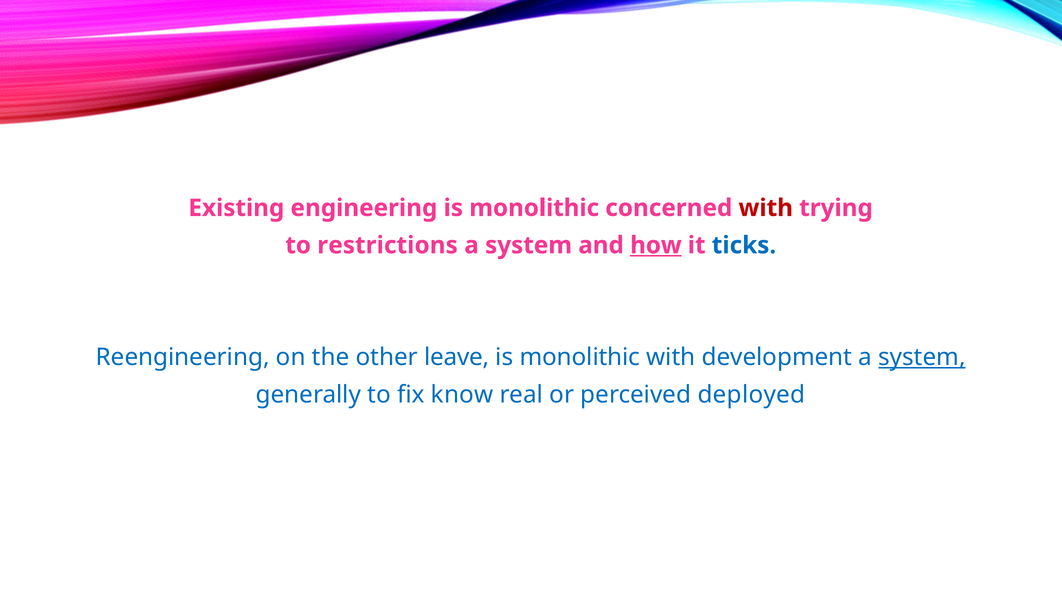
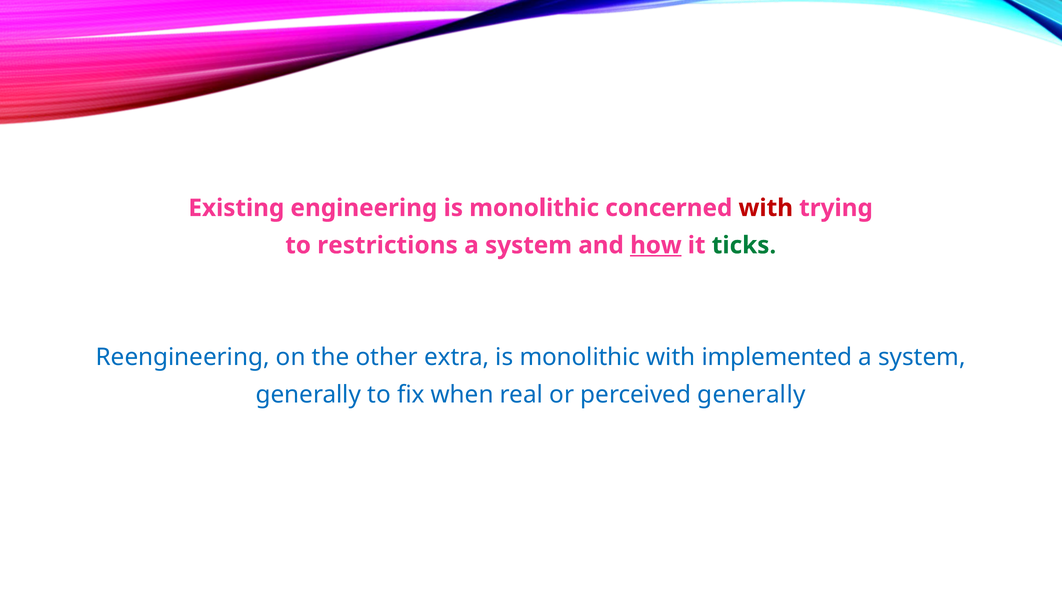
ticks colour: blue -> green (744, 245)
leave: leave -> extra (457, 357)
development: development -> implemented (777, 357)
system underline: present -> none (922, 357)
know: know -> when (462, 395)
perceived deployed: deployed -> generally (751, 395)
